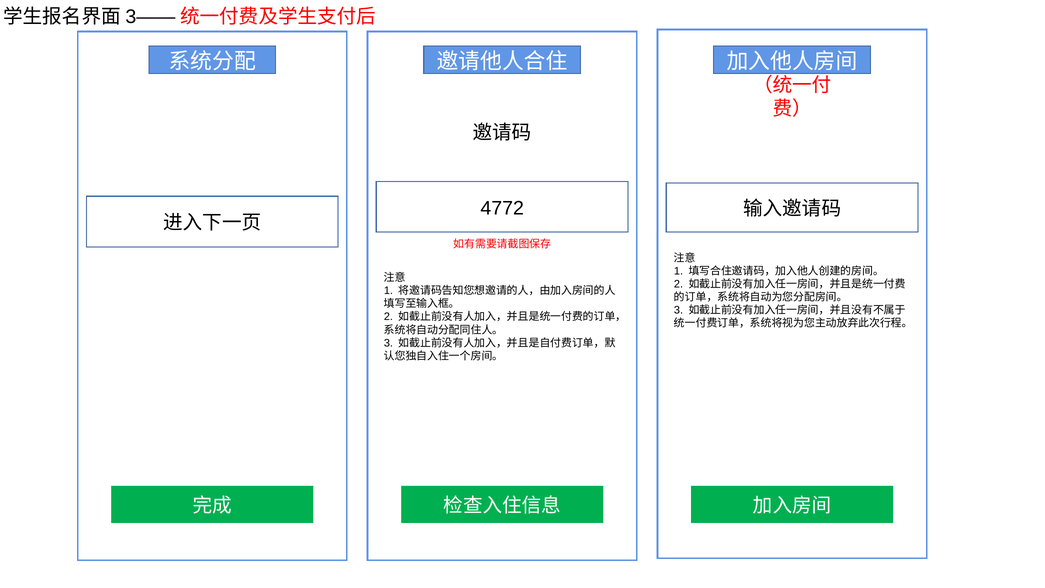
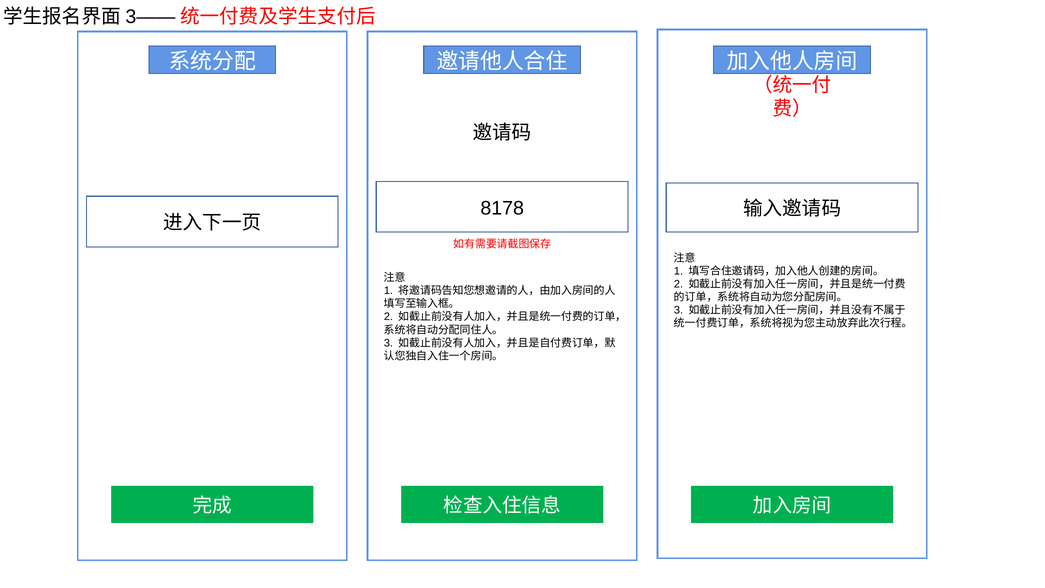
4772: 4772 -> 8178 (502, 208)
